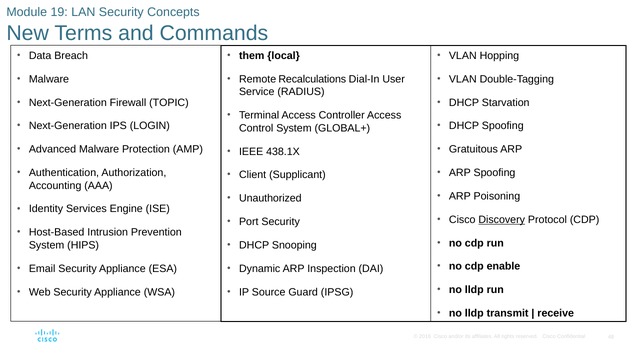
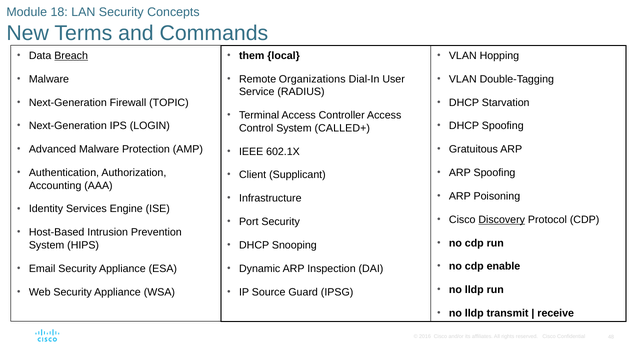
19: 19 -> 18 (59, 12)
Breach underline: none -> present (71, 56)
Recalculations: Recalculations -> Organizations (312, 79)
GLOBAL+: GLOBAL+ -> CALLED+ (342, 128)
438.1X: 438.1X -> 602.1X (283, 151)
Unauthorized: Unauthorized -> Infrastructure (270, 198)
